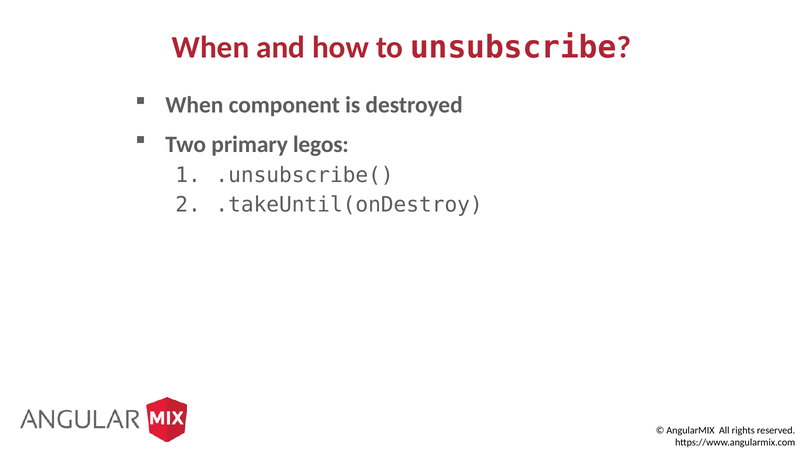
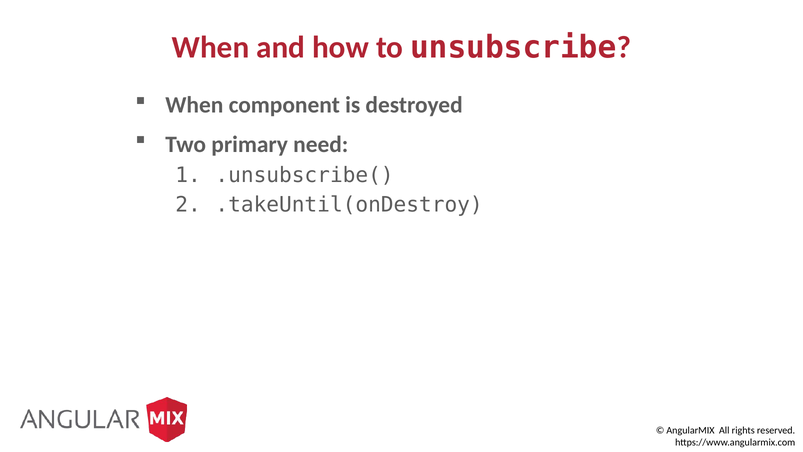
legos: legos -> need (321, 144)
